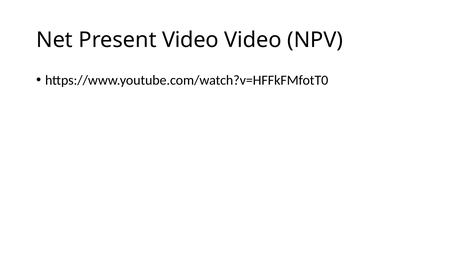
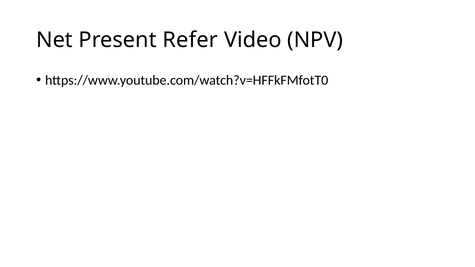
Present Video: Video -> Refer (190, 40)
